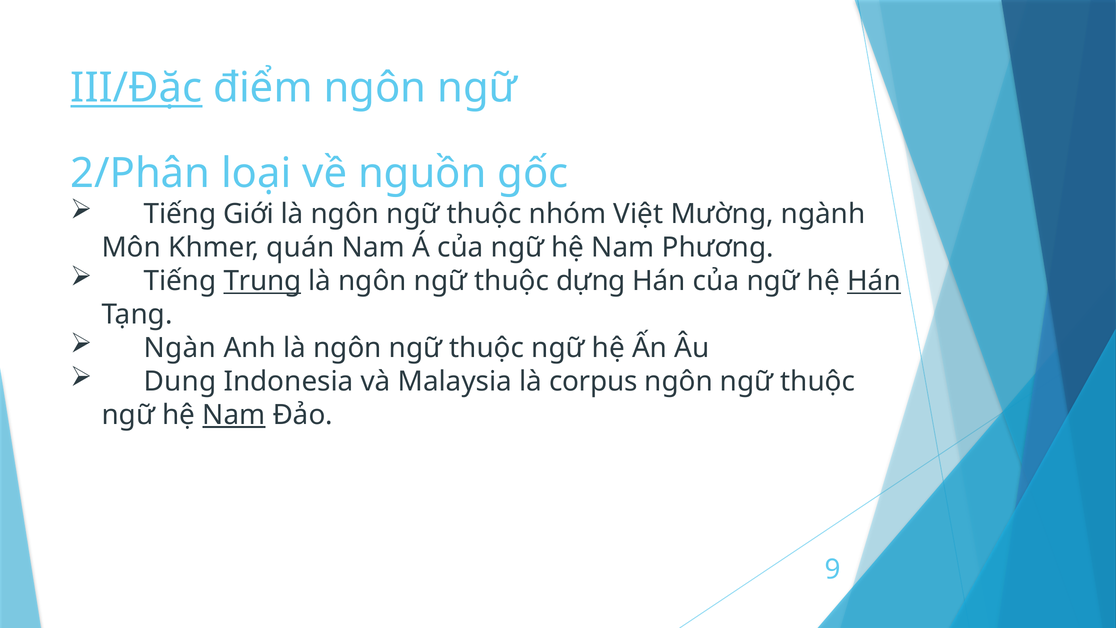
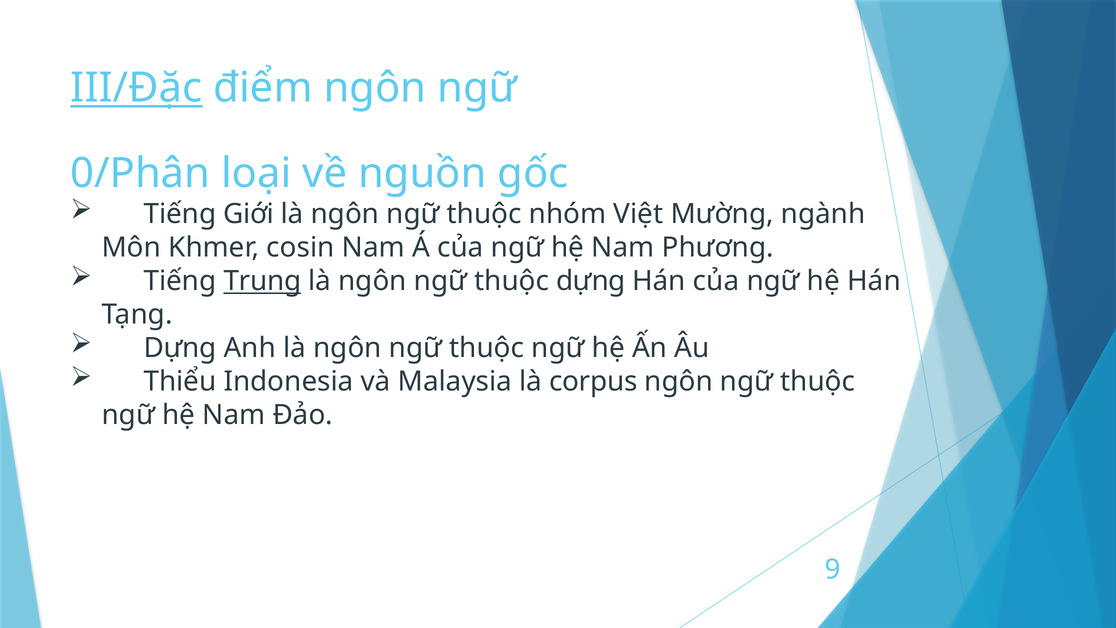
2/Phân: 2/Phân -> 0/Phân (140, 173)
quán: quán -> cosin (301, 247)
Hán underline: present -> none (874, 281)
Ngàn: Ngàn -> Dựng (180, 348)
Dung: Dung -> Thiểu (180, 381)
Nam underline: present -> none (234, 415)
